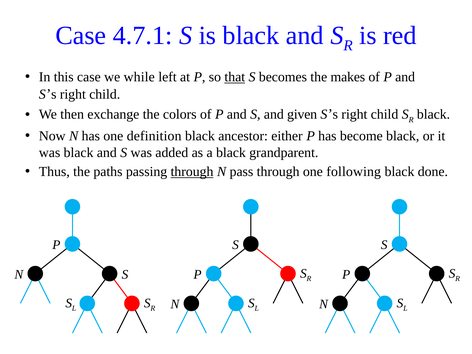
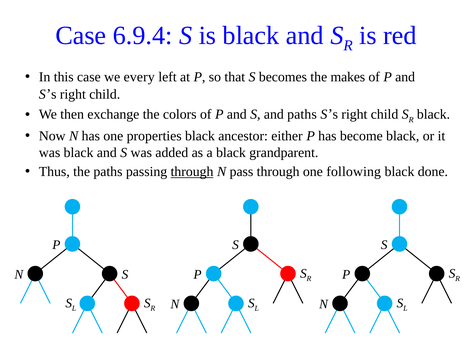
4.7.1: 4.7.1 -> 6.9.4 (143, 35)
while: while -> every (139, 77)
that underline: present -> none (235, 77)
and given: given -> paths (302, 114)
definition: definition -> properties (154, 136)
